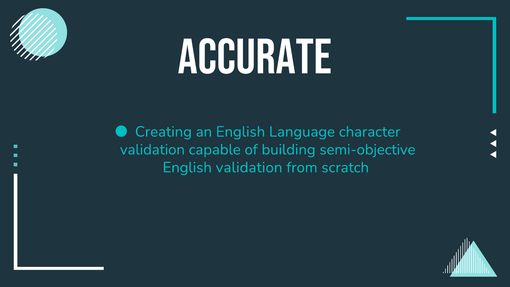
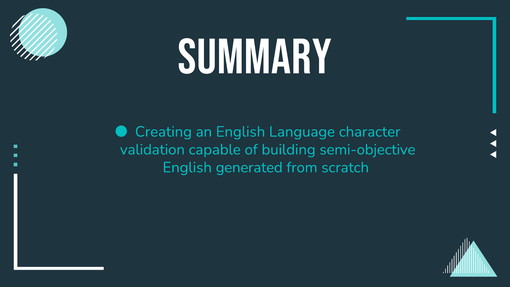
Accurate: Accurate -> Summary (255, 57)
English validation: validation -> generated (249, 167)
